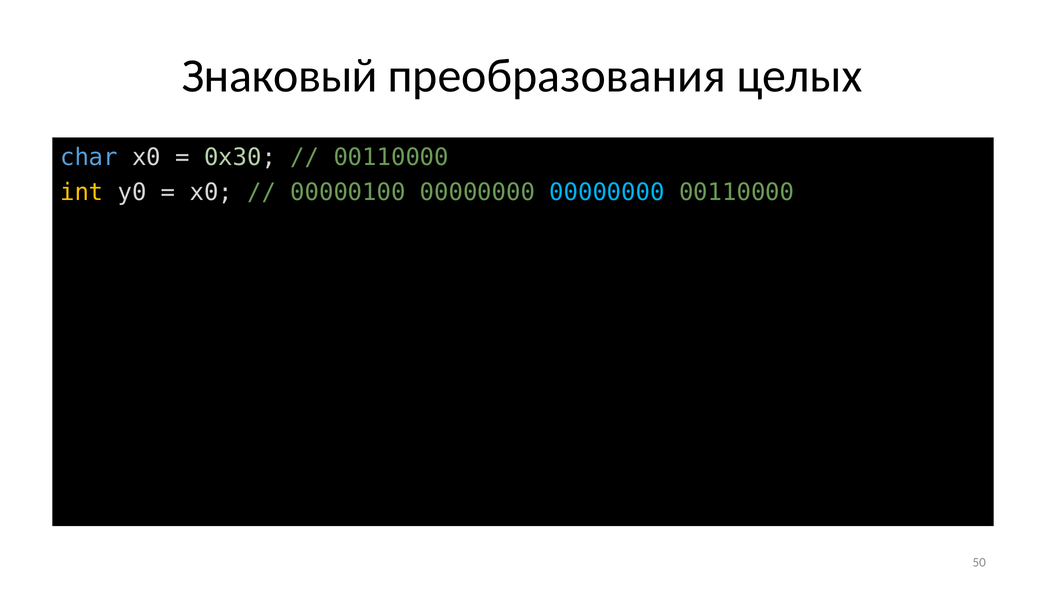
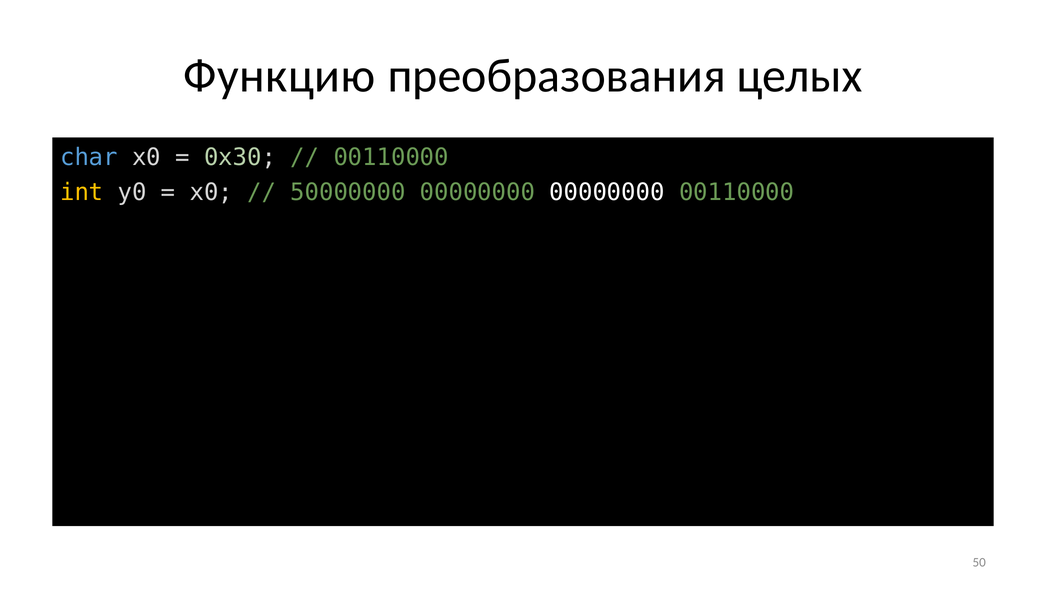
Знаковый: Знаковый -> Функцию (279, 76)
00000100: 00000100 -> 50000000 (348, 192)
00000000 colour: light blue -> white (607, 192)
